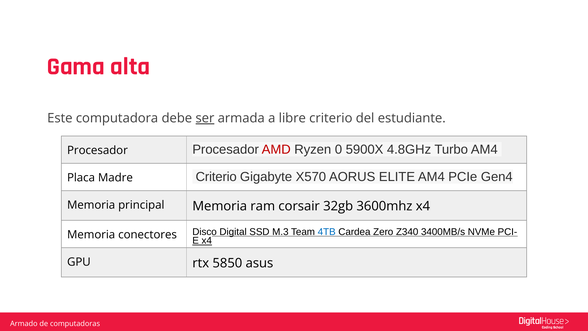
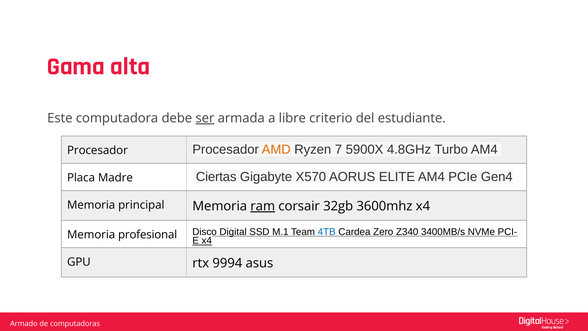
AMD colour: red -> orange (276, 149)
0: 0 -> 7 (338, 149)
Madre Criterio: Criterio -> Ciertas (216, 177)
ram underline: none -> present (263, 206)
conectores: conectores -> profesional (148, 234)
M.3: M.3 -> M.1 (280, 232)
5850: 5850 -> 9994 (227, 263)
